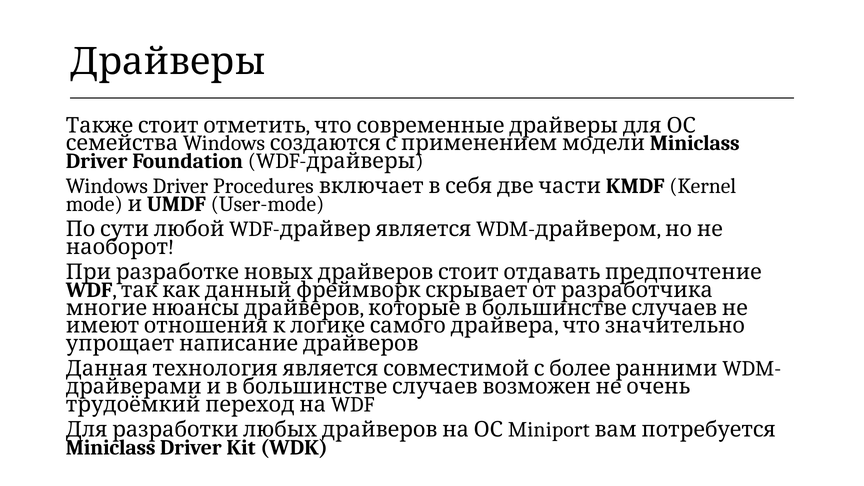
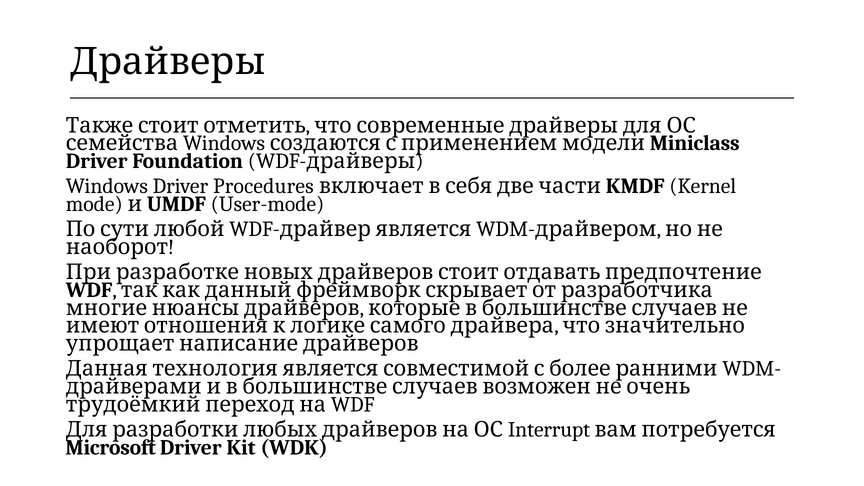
Miniport: Miniport -> Interrupt (549, 430)
Miniclass: Miniclass -> Microsoft (111, 448)
